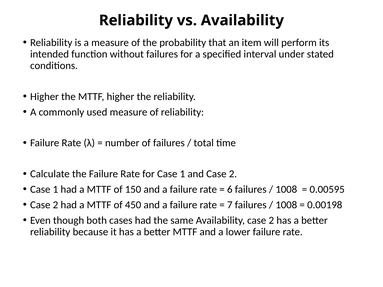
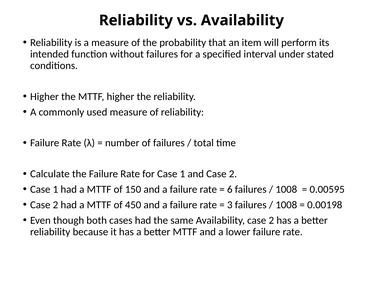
7: 7 -> 3 (230, 205)
